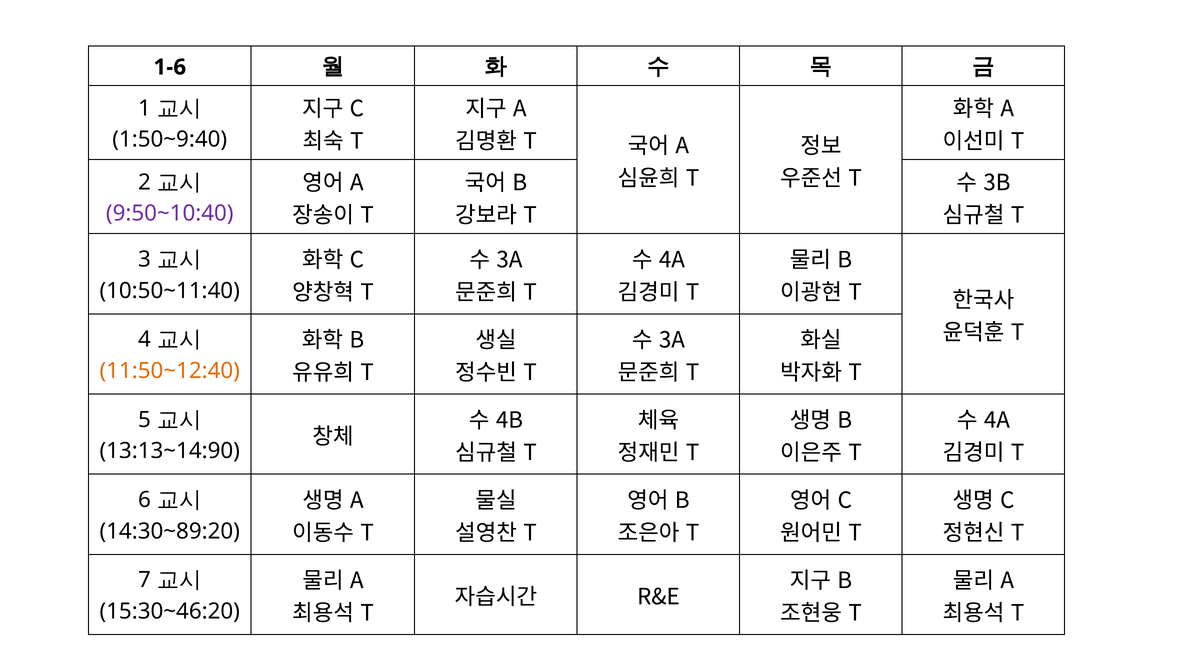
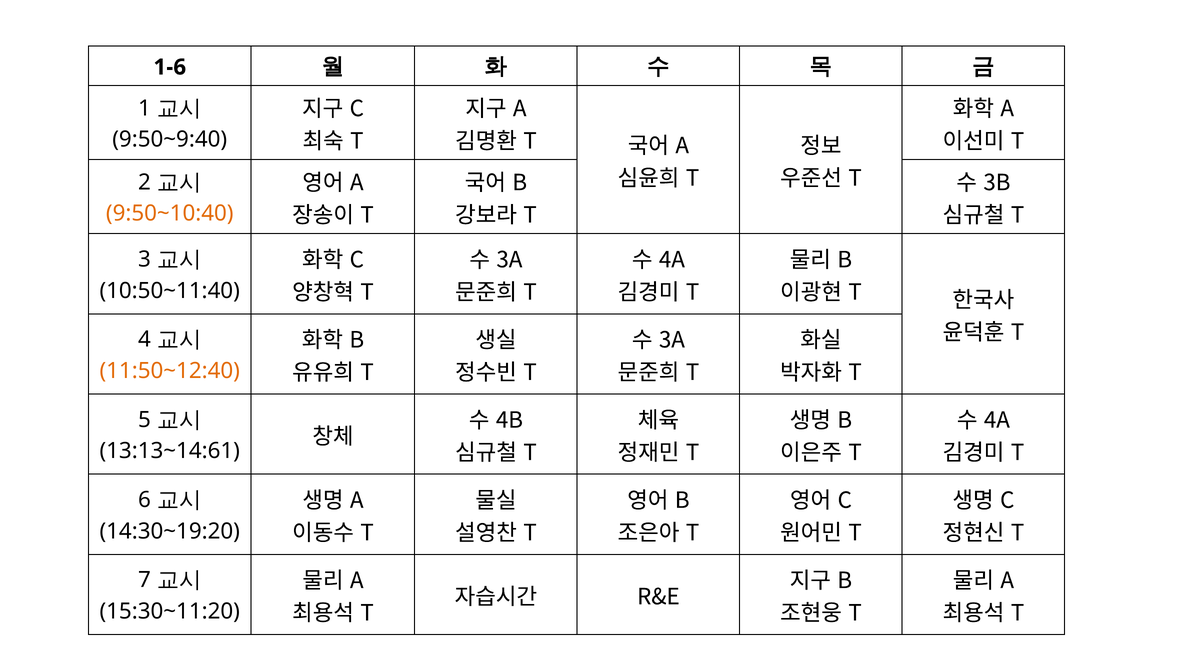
1:50~9:40: 1:50~9:40 -> 9:50~9:40 (170, 139)
9:50~10:40 colour: purple -> orange (170, 213)
13:13~14:90: 13:13~14:90 -> 13:13~14:61 (170, 451)
14:30~89:20: 14:30~89:20 -> 14:30~19:20 (170, 531)
15:30~46:20: 15:30~46:20 -> 15:30~11:20 (170, 611)
